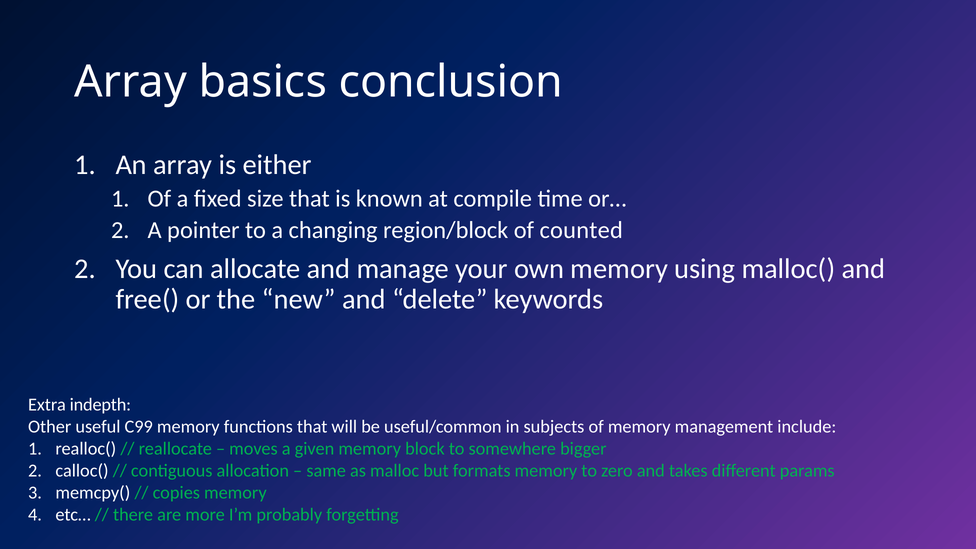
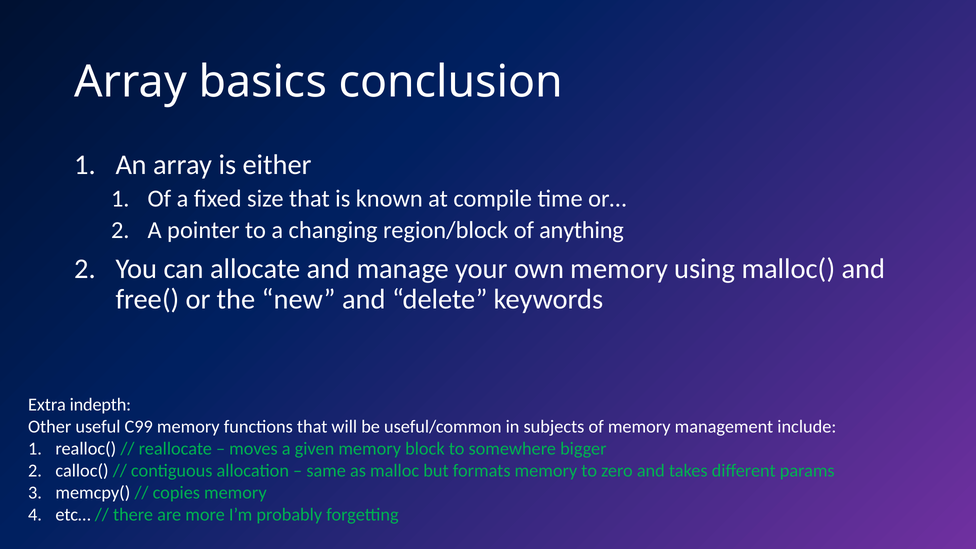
counted: counted -> anything (581, 230)
